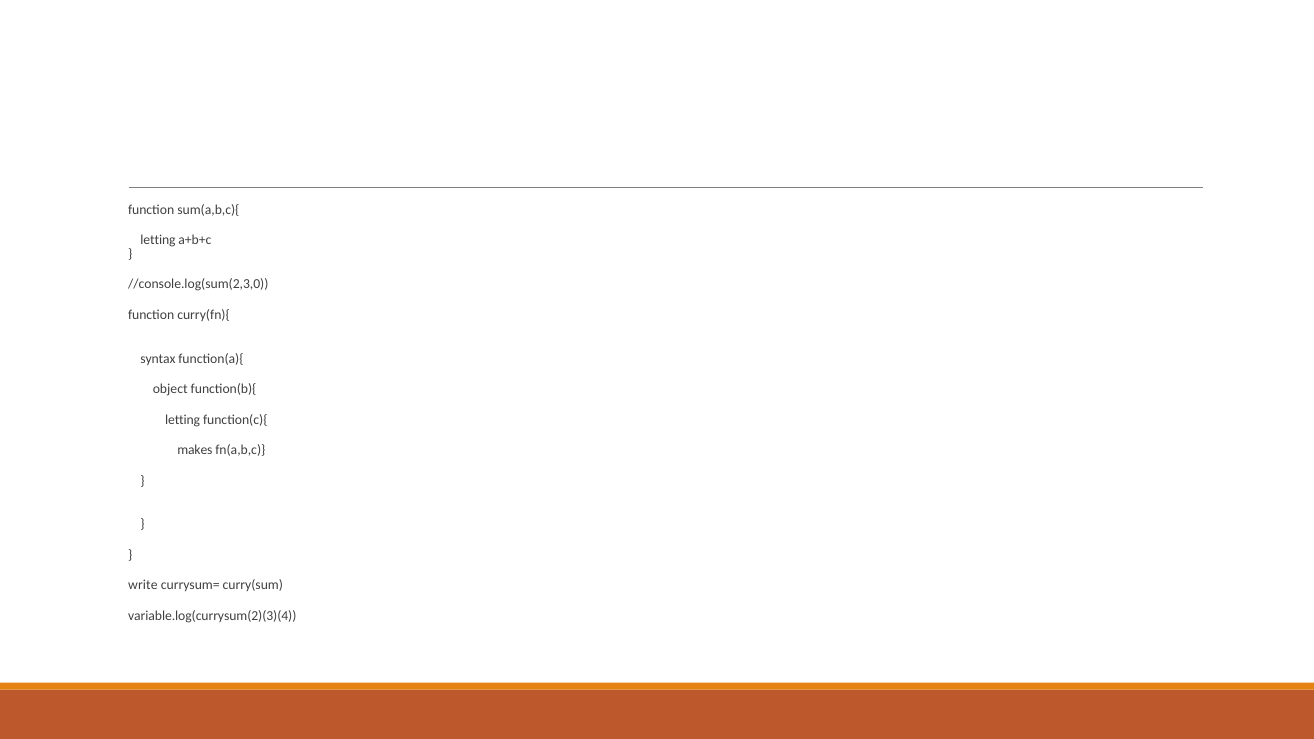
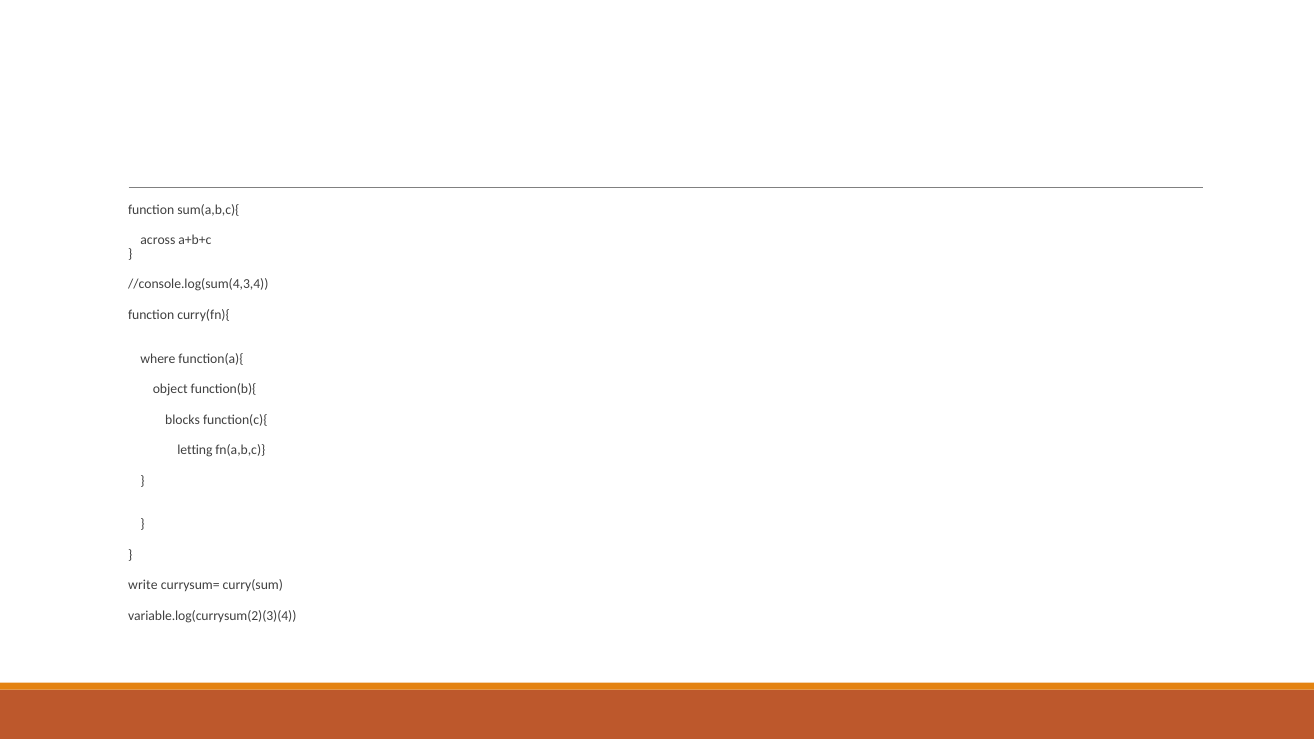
letting: letting -> across (158, 240)
//console.log(sum(2,3,0: //console.log(sum(2,3,0 -> //console.log(sum(4,3,4 (198, 284)
syntax: syntax -> where (158, 359)
letting: letting -> blocks (183, 420)
makes: makes -> letting (195, 450)
